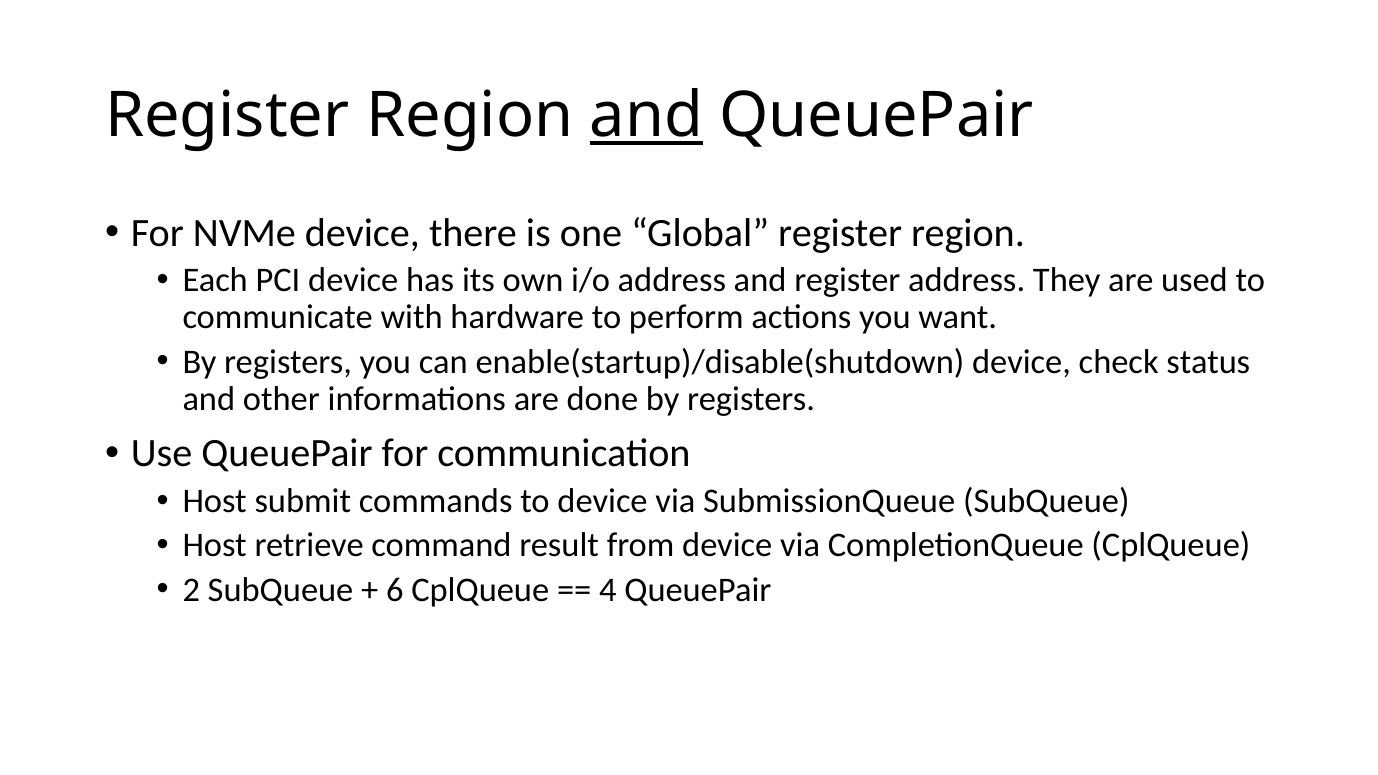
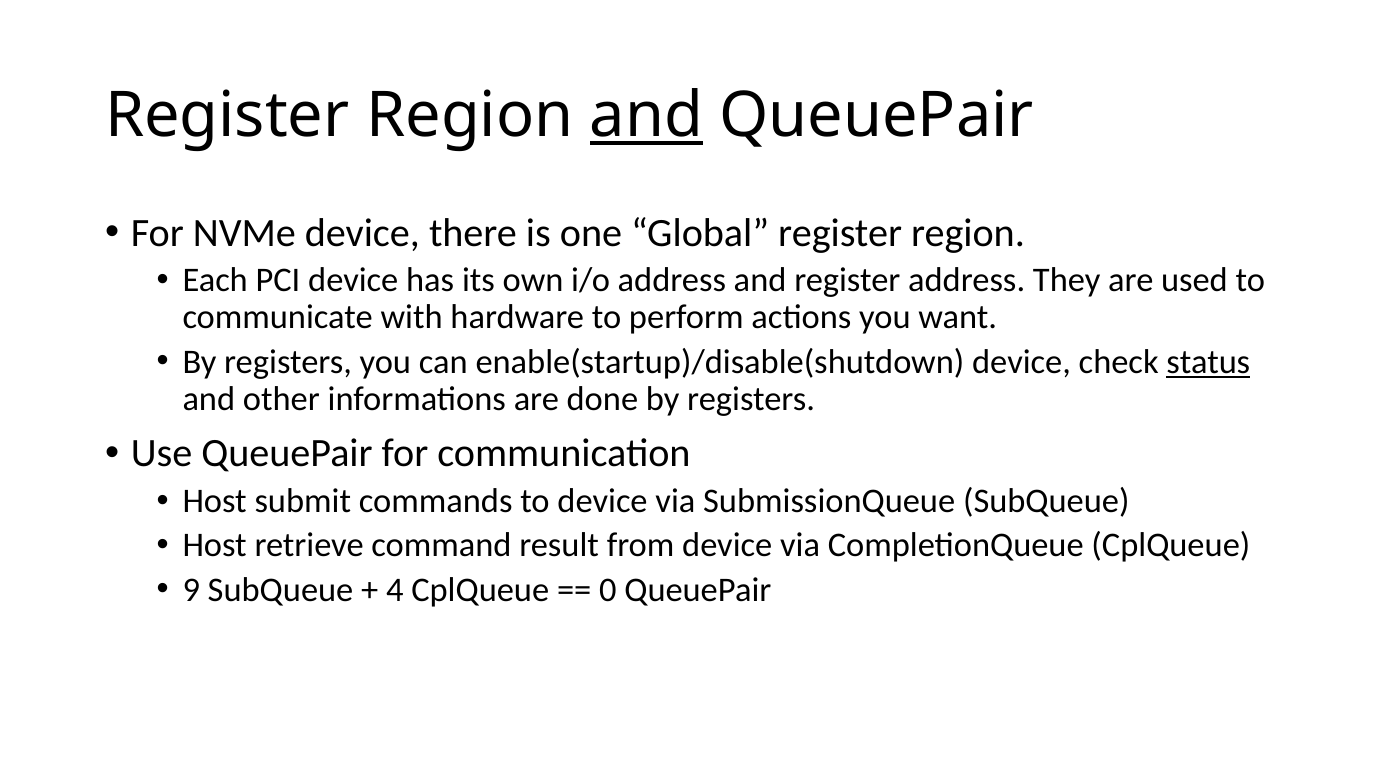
status underline: none -> present (1208, 362)
2: 2 -> 9 (191, 590)
6: 6 -> 4 (395, 590)
4: 4 -> 0 (608, 590)
